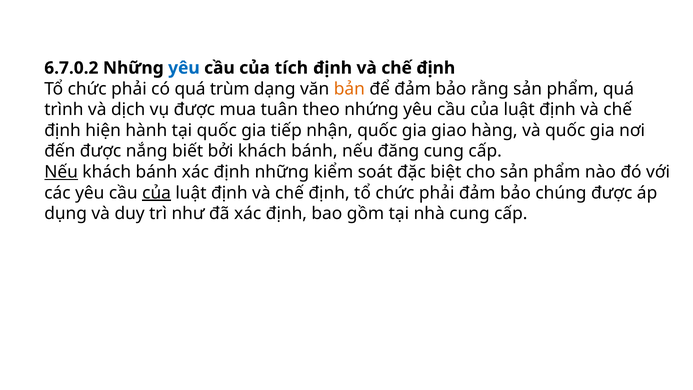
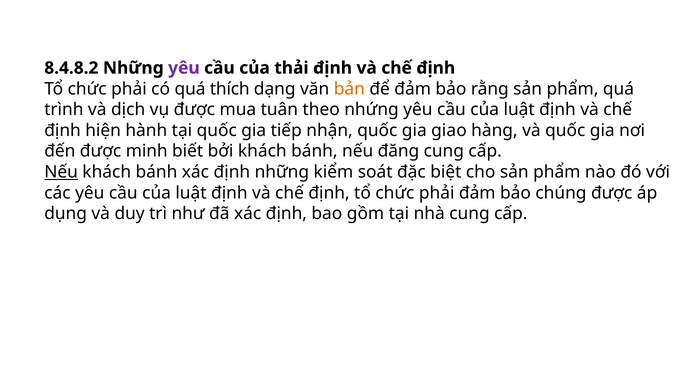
6.7.0.2: 6.7.0.2 -> 8.4.8.2 (71, 68)
yêu colour: blue -> purple (184, 68)
tích: tích -> thải (291, 68)
trùm: trùm -> thích (230, 89)
nắng: nắng -> minh (147, 151)
của underline: present -> none (157, 193)
